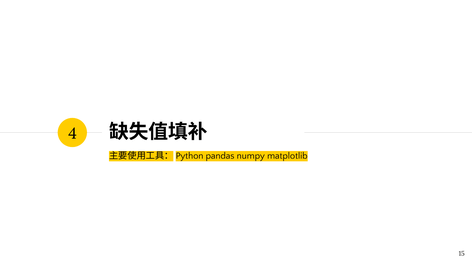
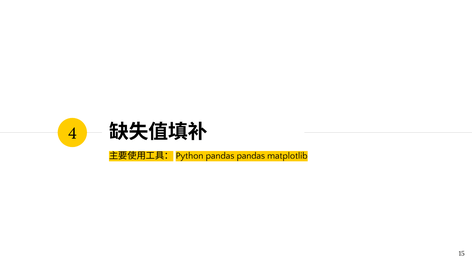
pandas numpy: numpy -> pandas (251, 156)
